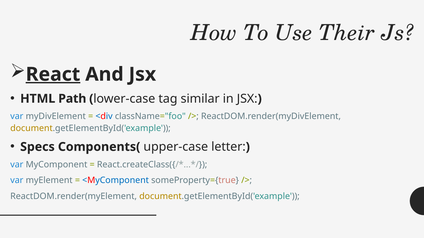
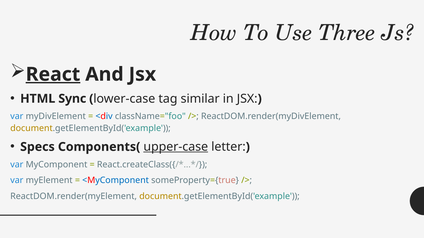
Their: Their -> Three (347, 33)
Path: Path -> Sync (72, 99)
upper-case underline: none -> present (176, 147)
